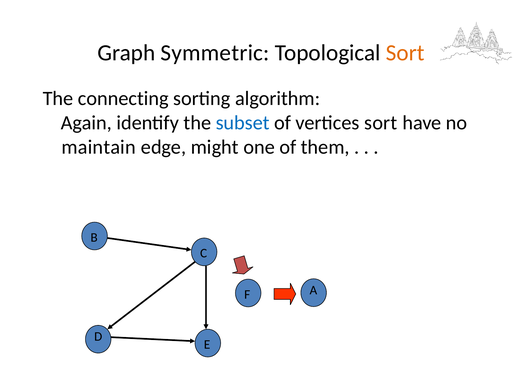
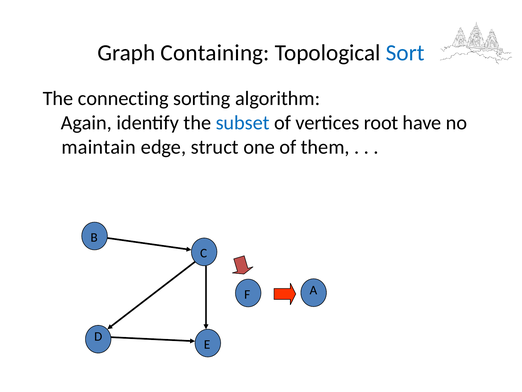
Symmetric: Symmetric -> Containing (215, 53)
Sort colour: orange -> blue (405, 53)
vertices sort: sort -> root (381, 123)
might: might -> struct (215, 147)
